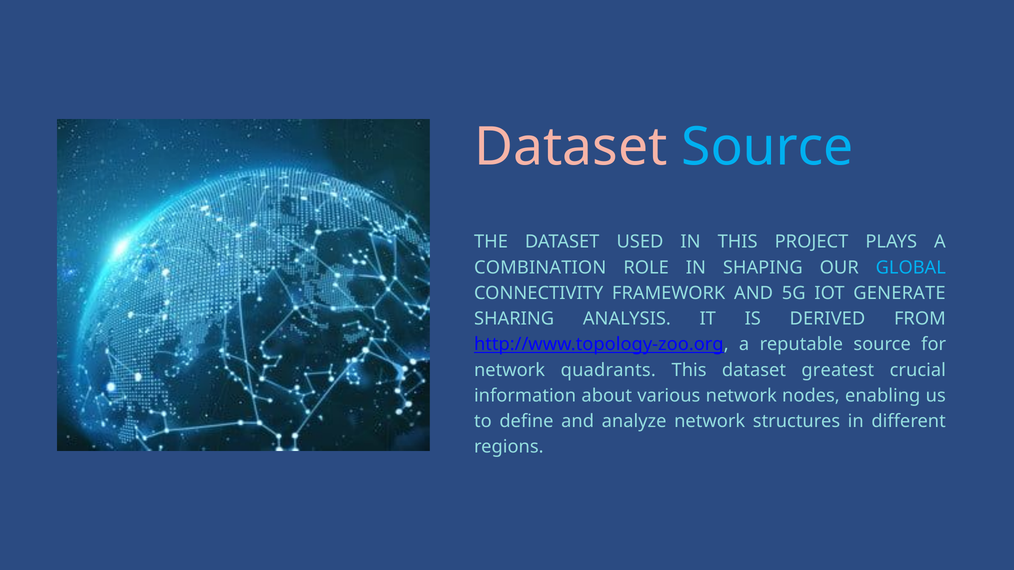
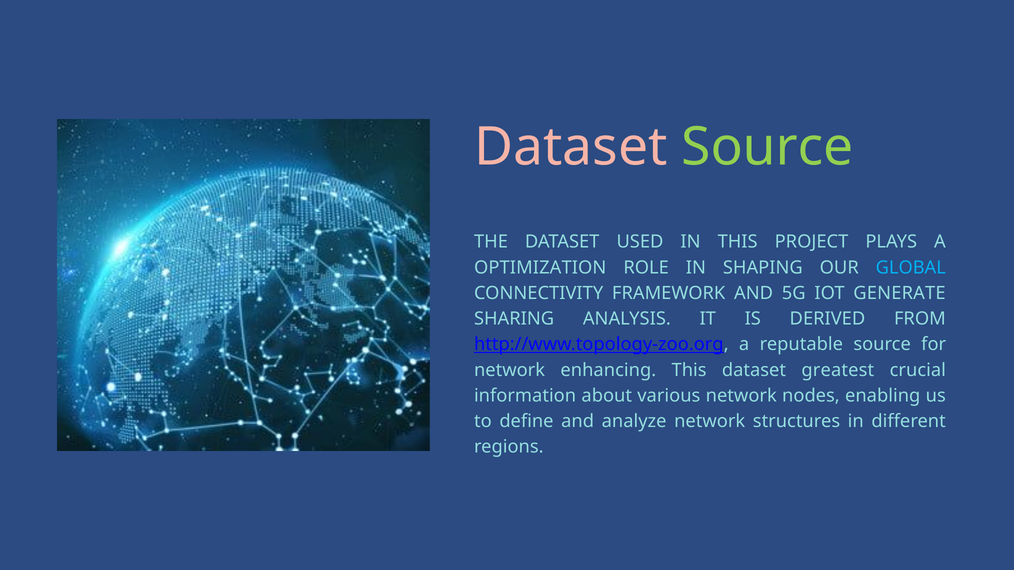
Source colour: light blue -> light green (767, 147)
COMBINATION: COMBINATION -> OPTIMIZATION (540, 268)
quadrants: quadrants -> enhancing (608, 370)
